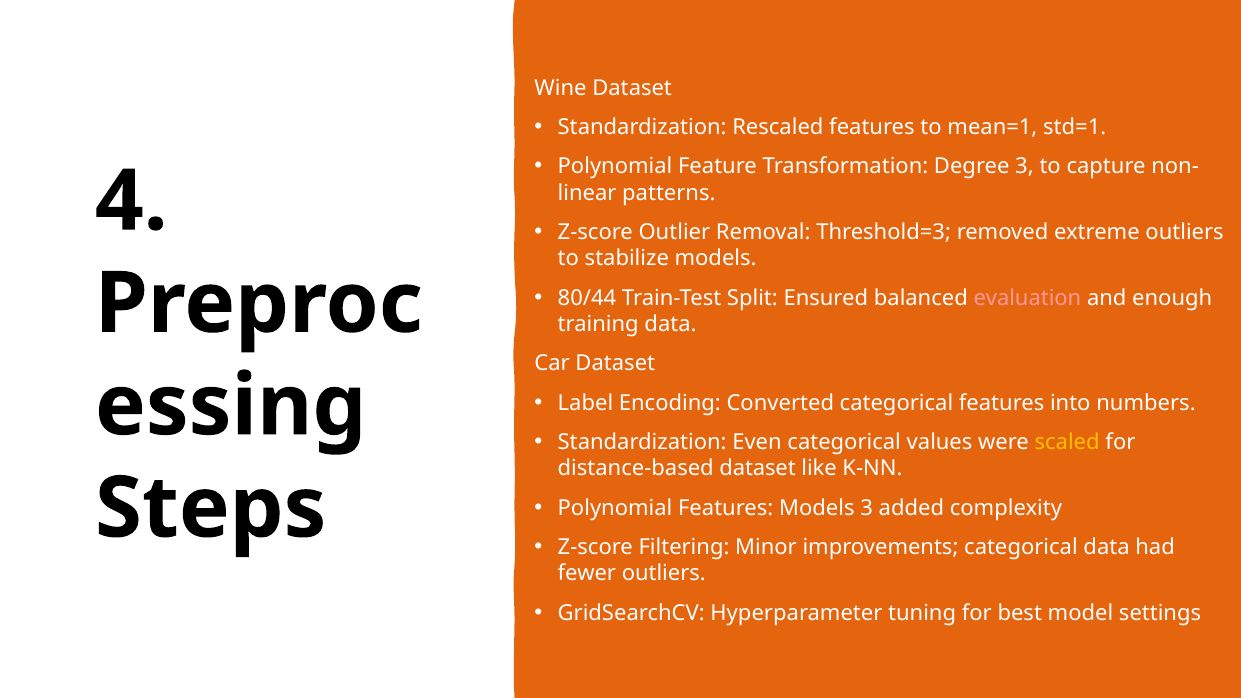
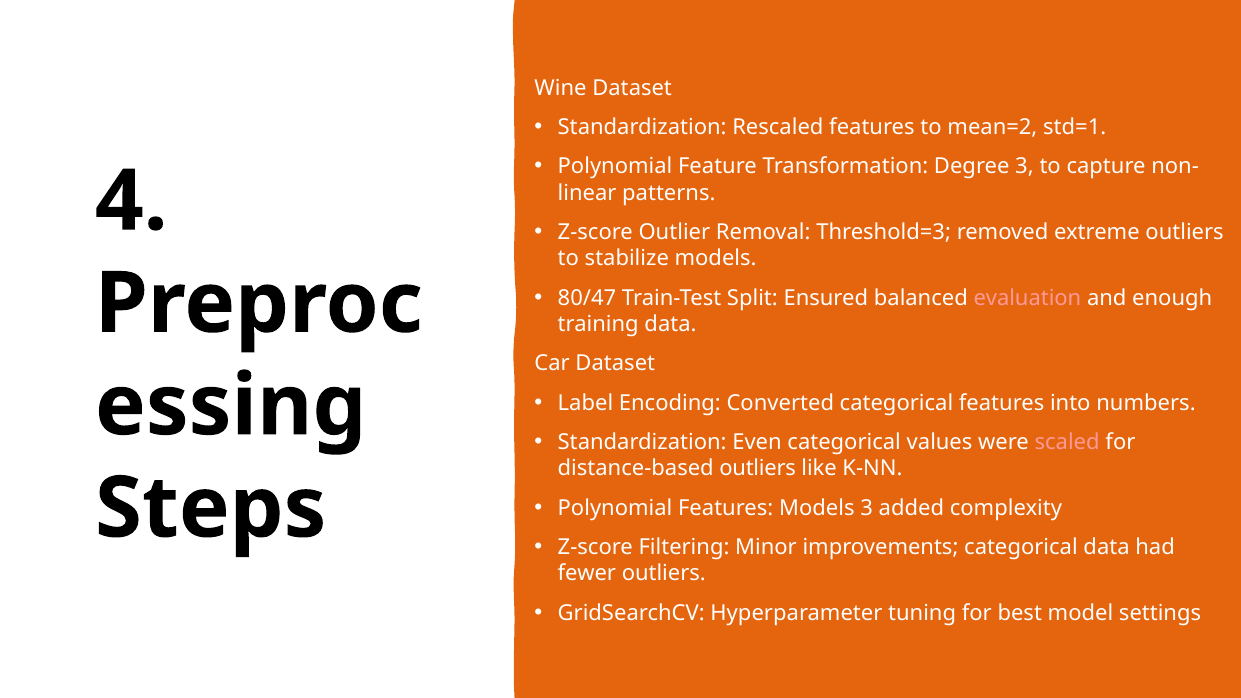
mean=1: mean=1 -> mean=2 (992, 127)
80/44: 80/44 -> 80/47 (587, 298)
scaled colour: yellow -> pink (1067, 442)
distance-based dataset: dataset -> outliers (758, 469)
